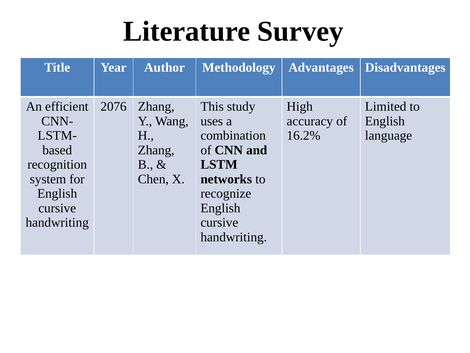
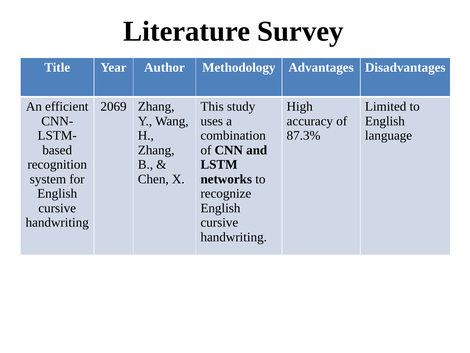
2076: 2076 -> 2069 (114, 106)
16.2%: 16.2% -> 87.3% (304, 135)
